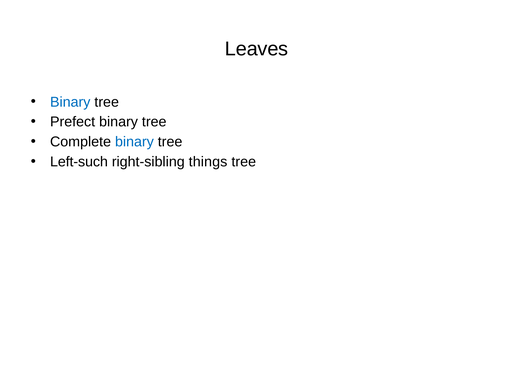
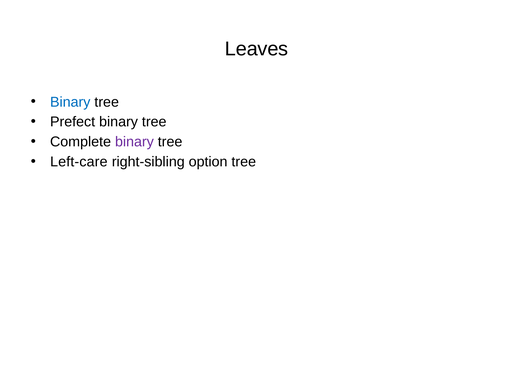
binary colour: blue -> purple (134, 142)
Left-such: Left-such -> Left-care (79, 162)
things: things -> option (208, 162)
